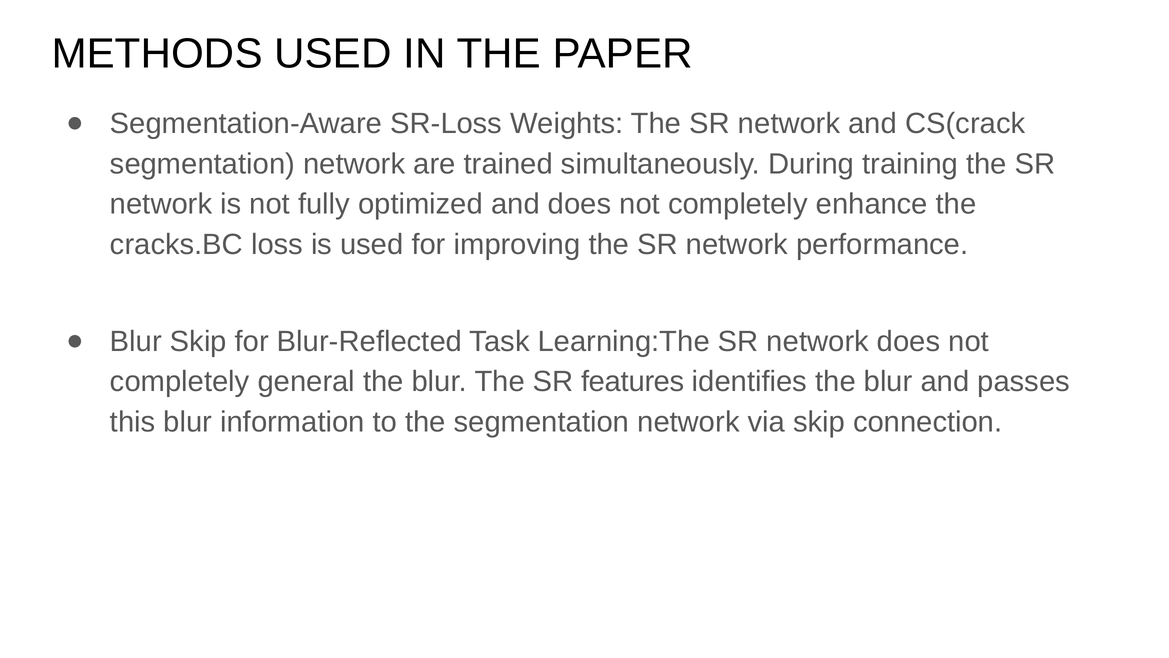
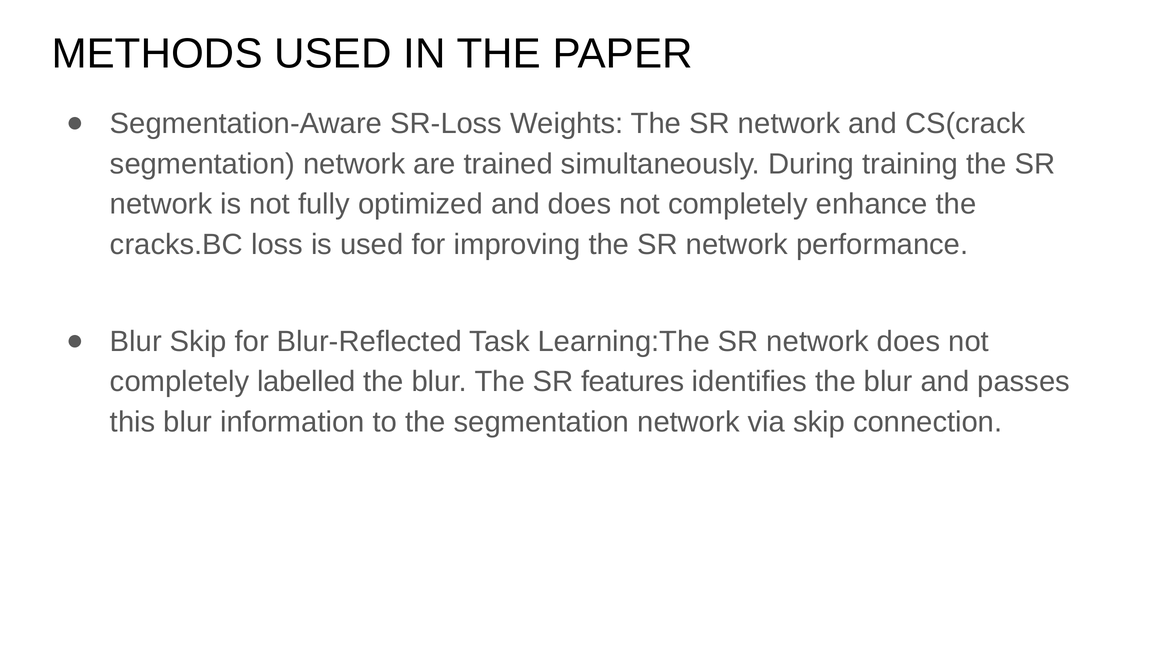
general: general -> labelled (306, 382)
